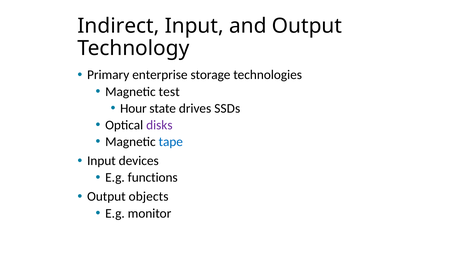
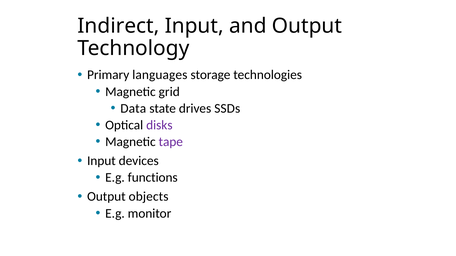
enterprise: enterprise -> languages (160, 75)
test: test -> grid (169, 92)
Hour: Hour -> Data (133, 109)
tape colour: blue -> purple (171, 142)
